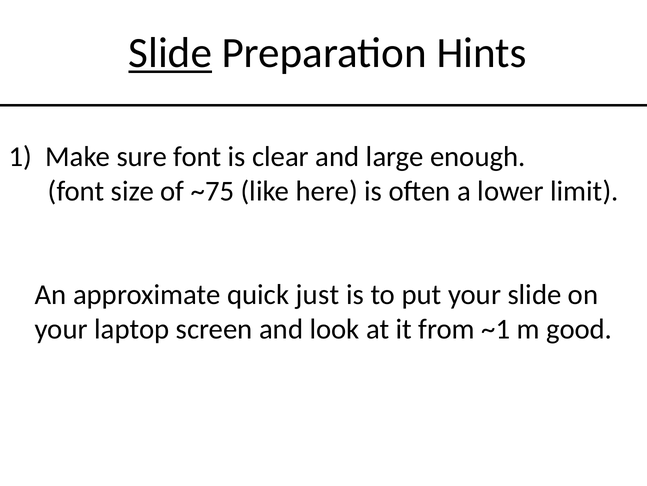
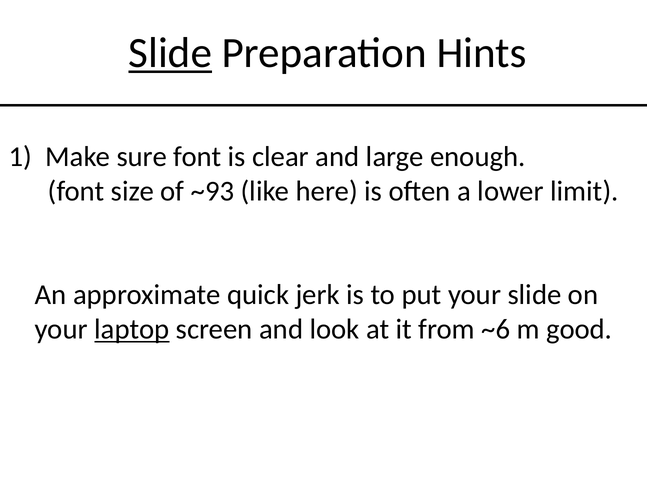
~75: ~75 -> ~93 (212, 191)
just: just -> jerk (318, 294)
laptop underline: none -> present (132, 329)
~1: ~1 -> ~6 (496, 329)
